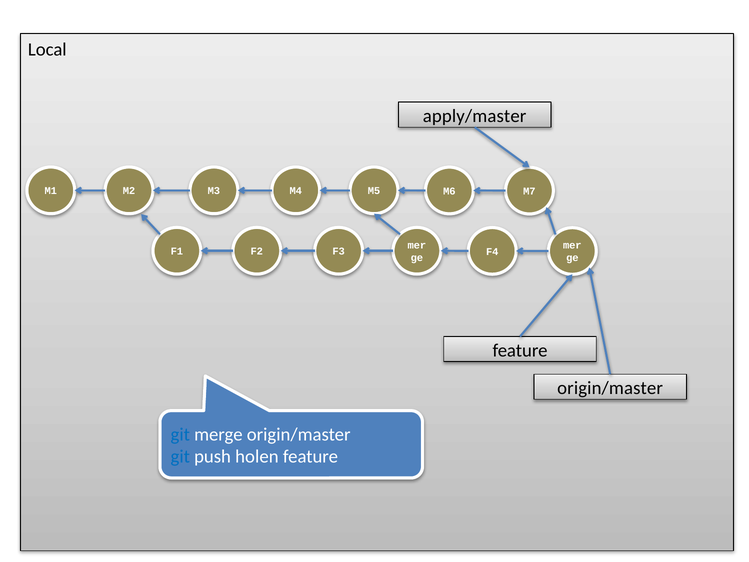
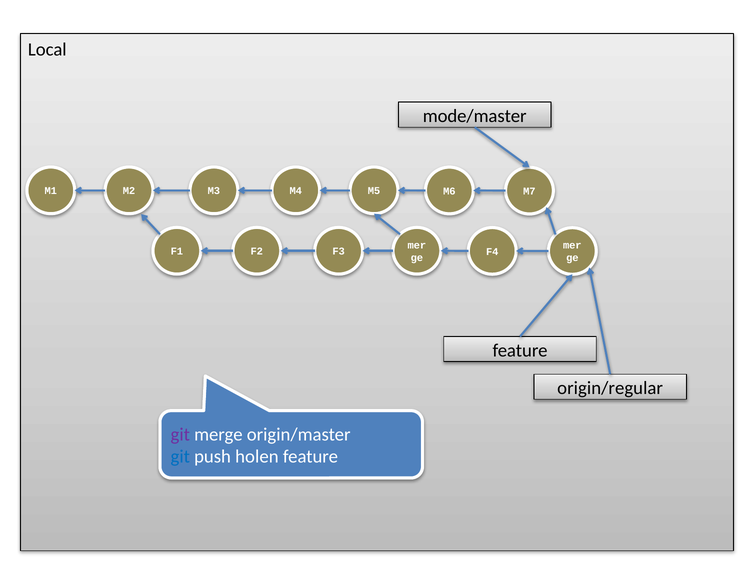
apply/master: apply/master -> mode/master (475, 116)
origin/master: origin/master -> origin/regular (610, 388)
git colour: blue -> purple (180, 434)
